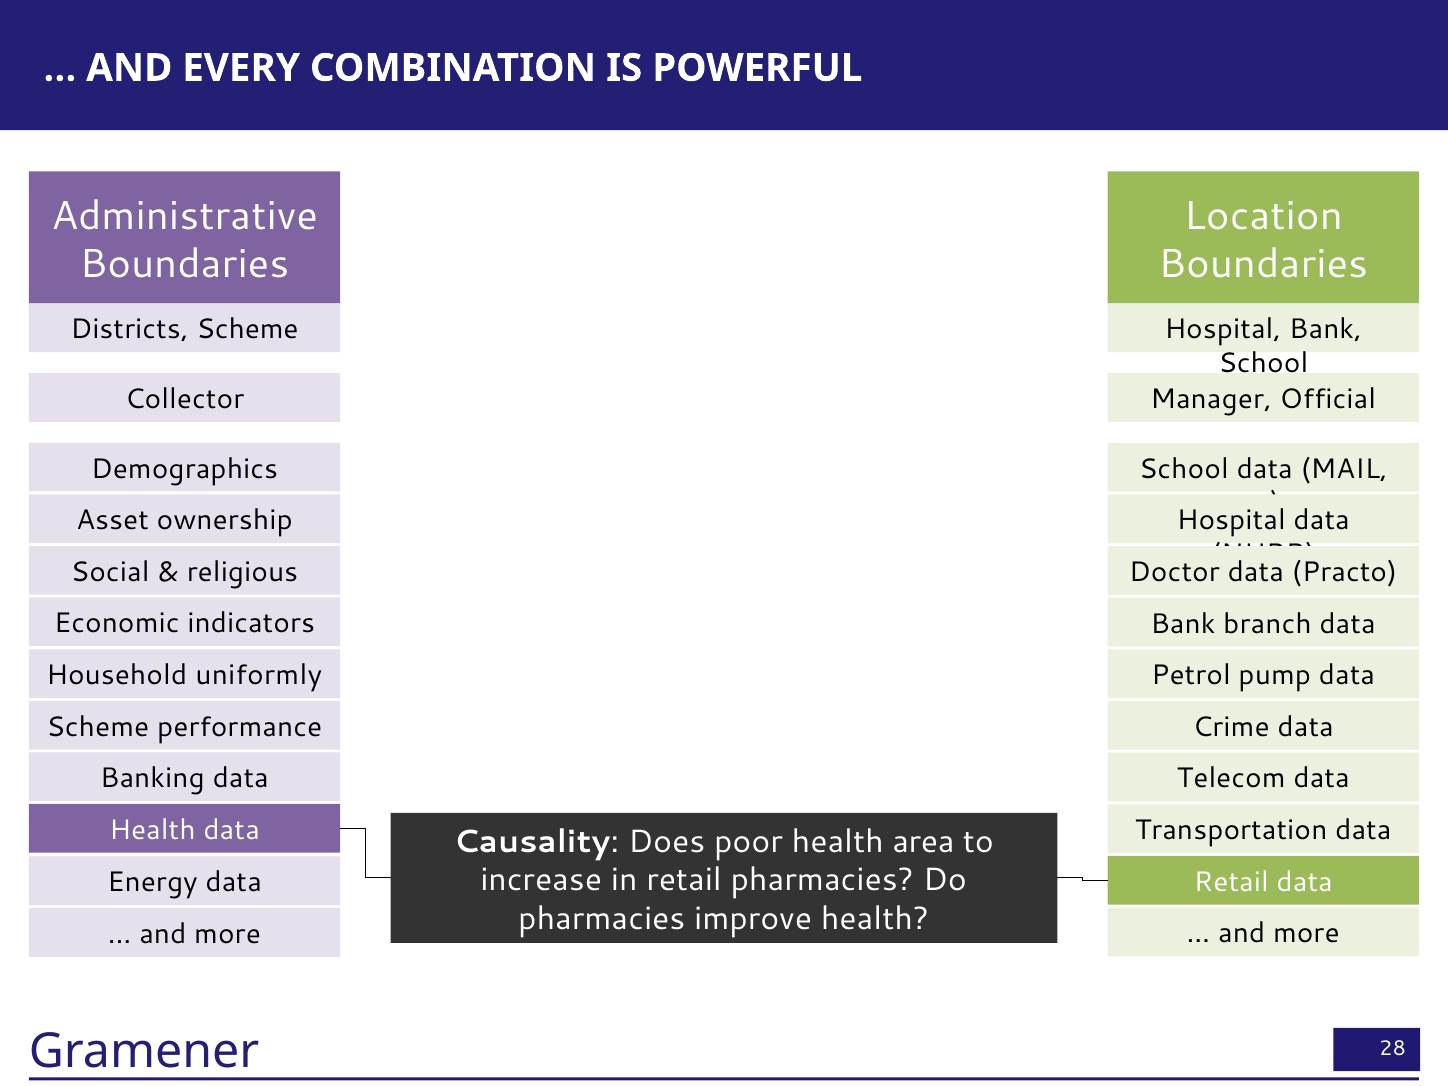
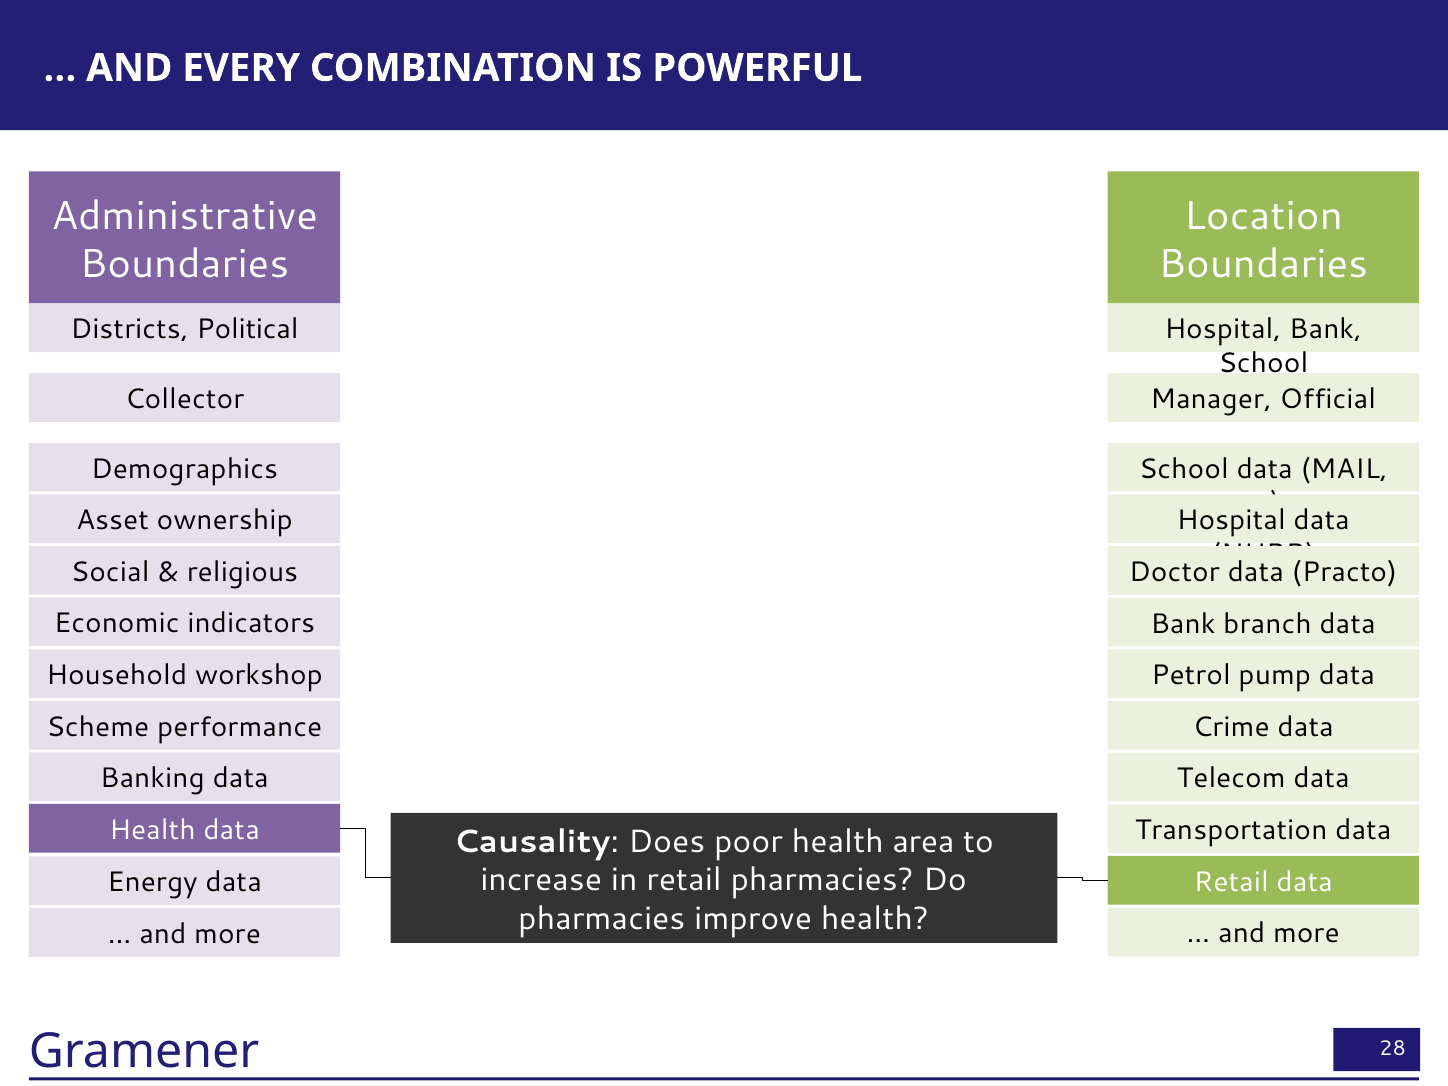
Districts Scheme: Scheme -> Political (248, 330)
uniformly: uniformly -> workshop (259, 675)
